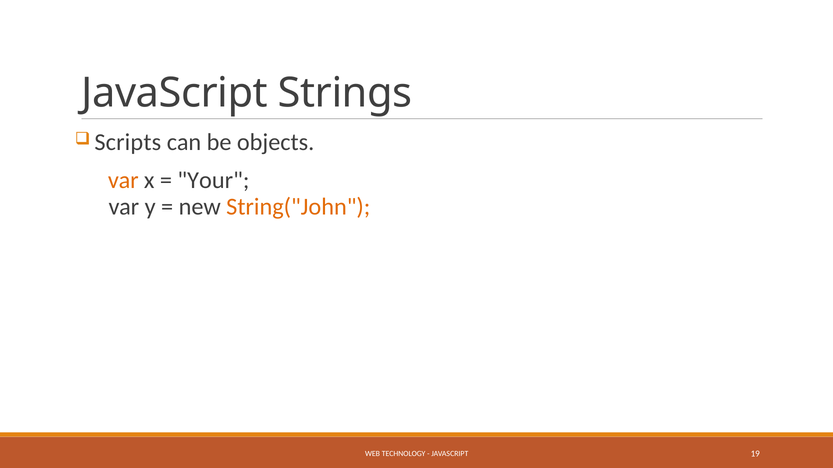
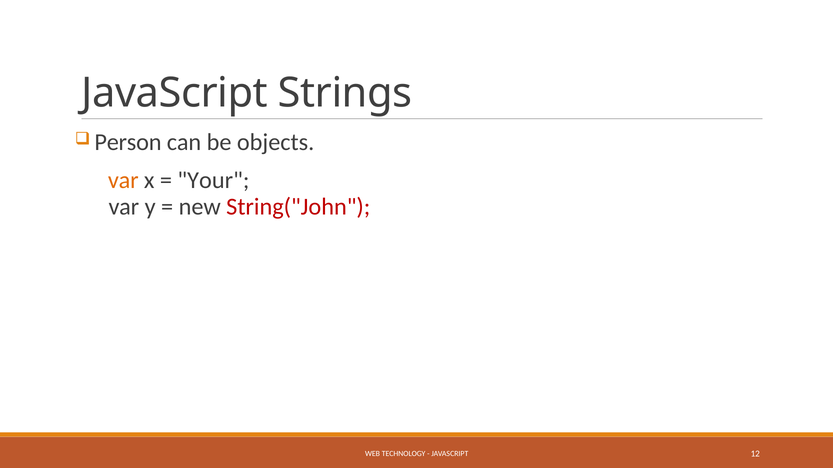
Scripts: Scripts -> Person (128, 142)
String("John colour: orange -> red (298, 207)
19: 19 -> 12 (755, 454)
